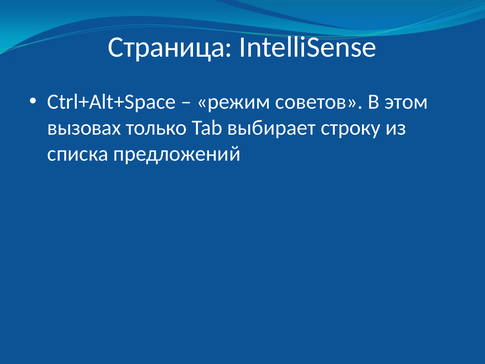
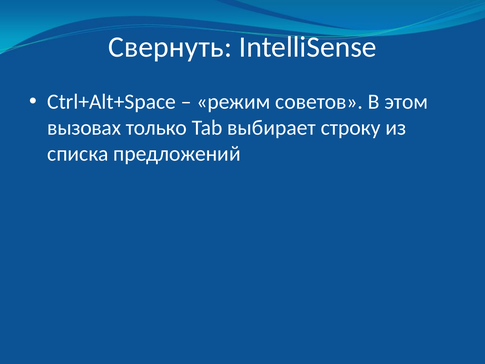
Страница: Страница -> Свернуть (170, 47)
